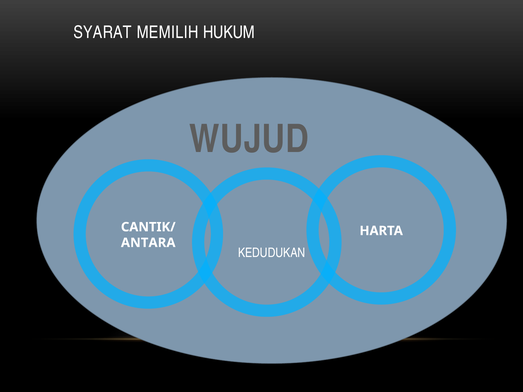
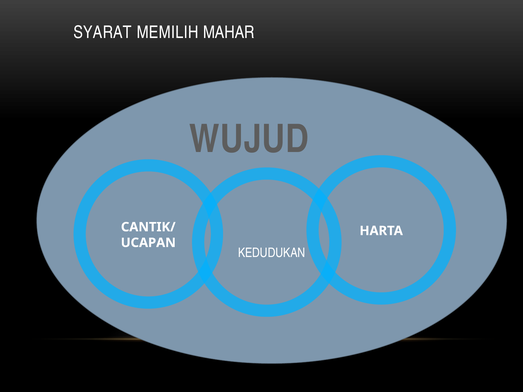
HUKUM: HUKUM -> MAHAR (229, 32)
ANTARA: ANTARA -> UCAPAN (148, 243)
